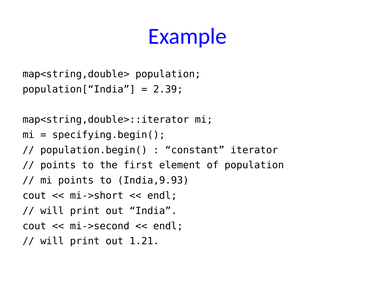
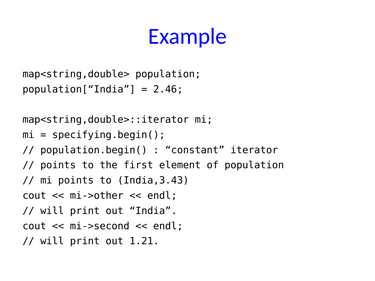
2.39: 2.39 -> 2.46 (168, 89)
India,9.93: India,9.93 -> India,3.43 (153, 181)
mi->short: mi->short -> mi->other (97, 196)
